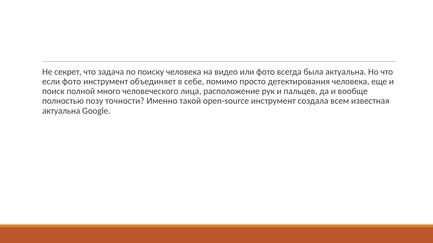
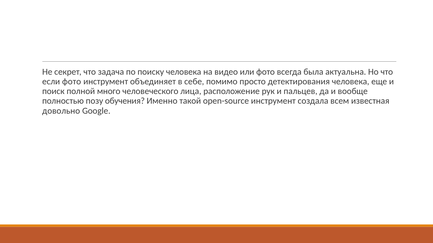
точности: точности -> обучения (125, 101)
актуальна: актуальна -> довольно (61, 111)
